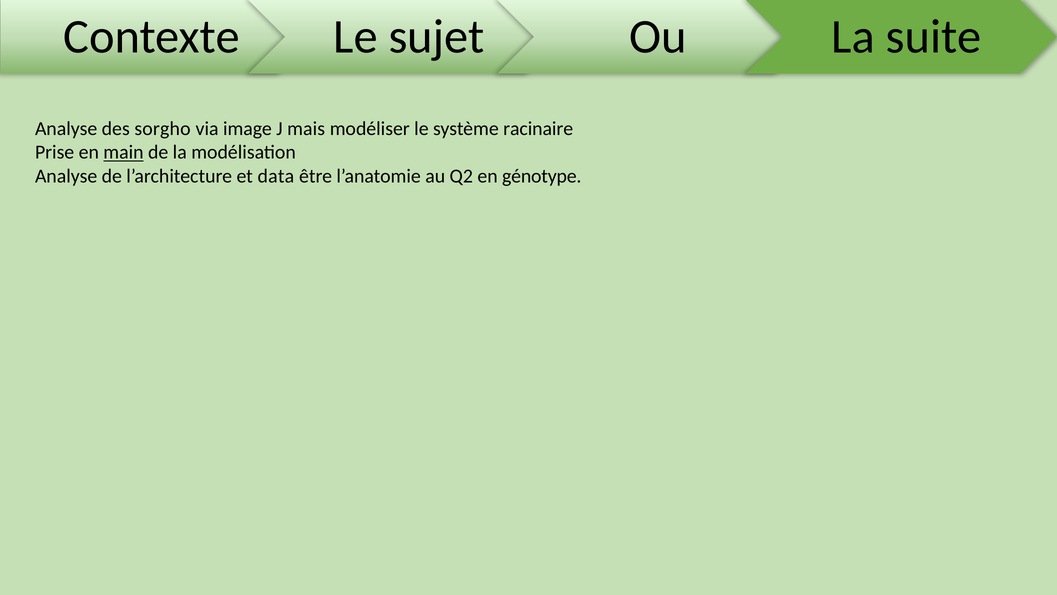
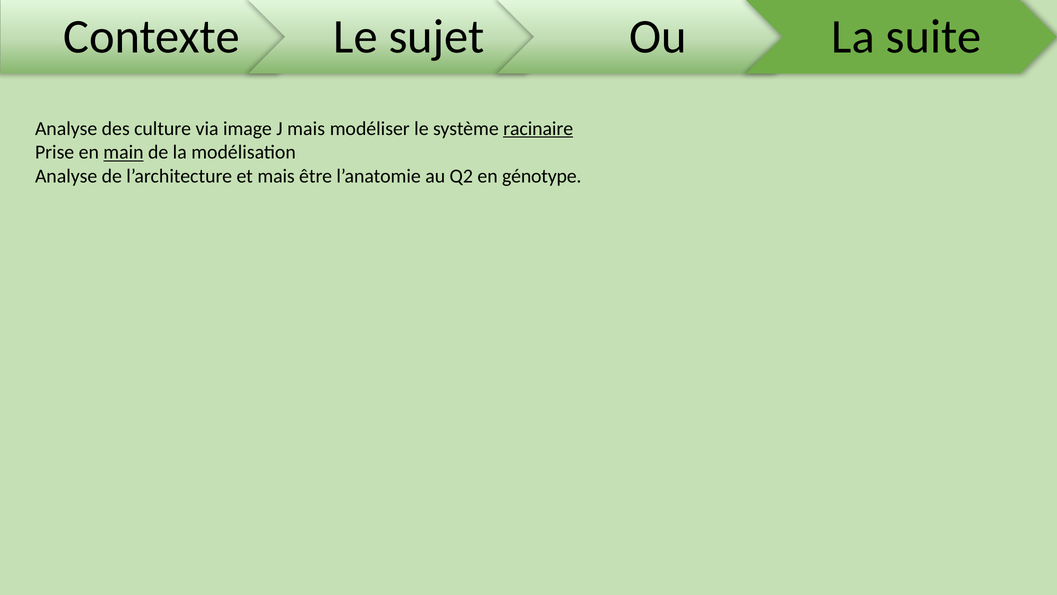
sorgho: sorgho -> culture (163, 128)
racinaire underline: none -> present (538, 128)
et data: data -> mais (276, 176)
